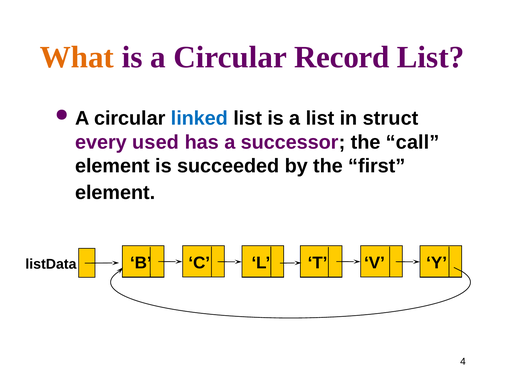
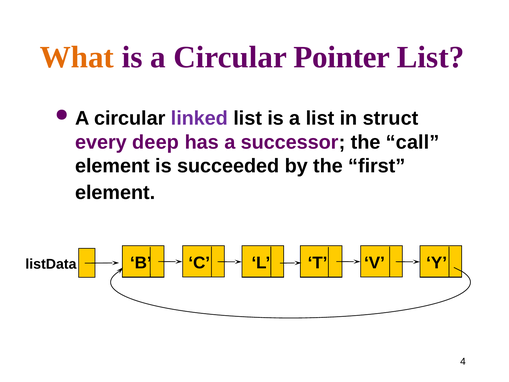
Record: Record -> Pointer (342, 57)
linked colour: blue -> purple (199, 118)
used: used -> deep (156, 142)
